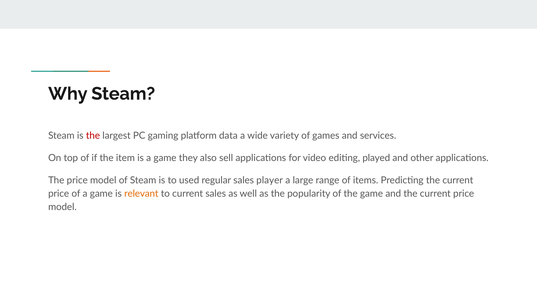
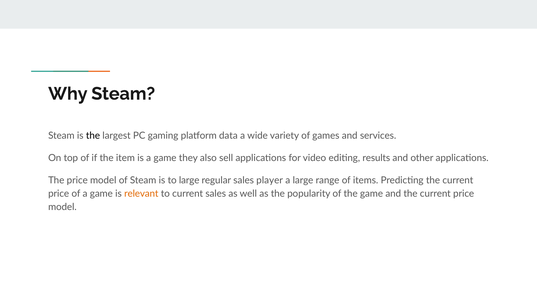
the colour: red -> black (93, 136)
played: played -> results (376, 158)
to used: used -> large (189, 180)
